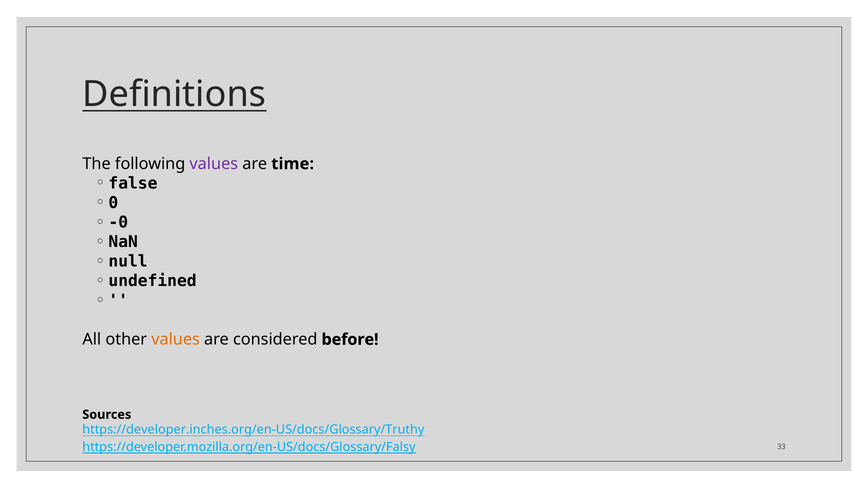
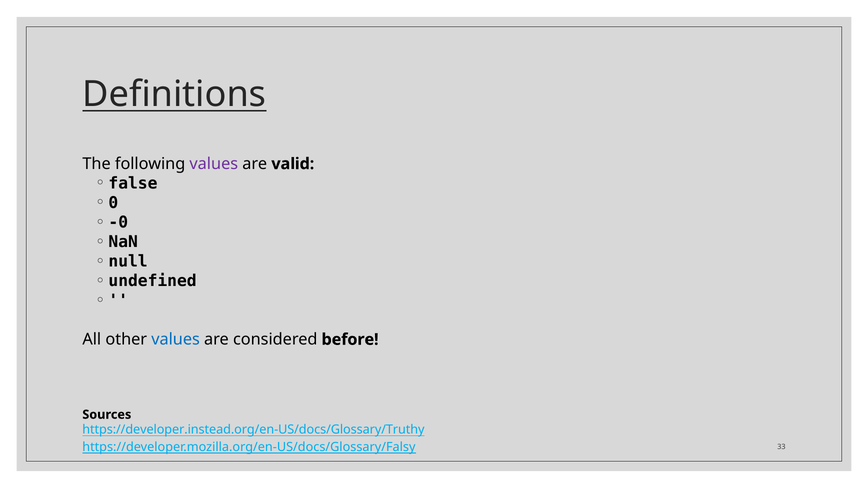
time: time -> valid (293, 164)
values colour: orange -> blue (176, 340)
https://developer.inches.org/en-US/docs/Glossary/Truthy: https://developer.inches.org/en-US/docs/Glossary/Truthy -> https://developer.instead.org/en-US/docs/Glossary/Truthy (253, 430)
